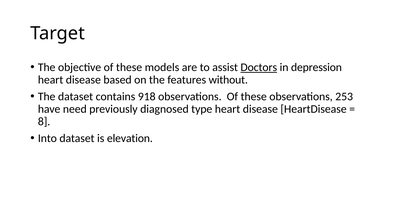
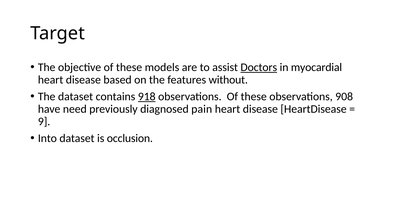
depression: depression -> myocardial (316, 67)
918 underline: none -> present (147, 97)
253: 253 -> 908 (344, 97)
type: type -> pain (202, 109)
8: 8 -> 9 (44, 122)
elevation: elevation -> occlusion (130, 139)
